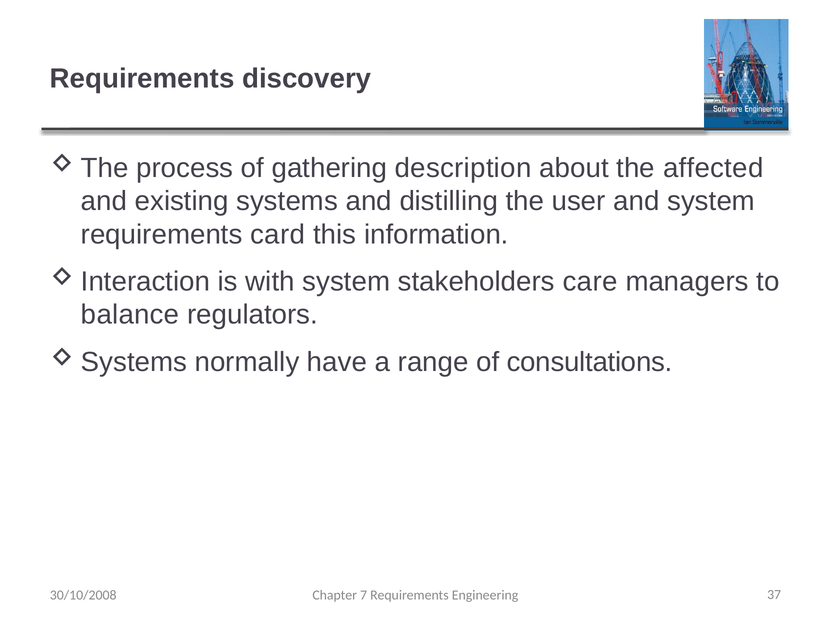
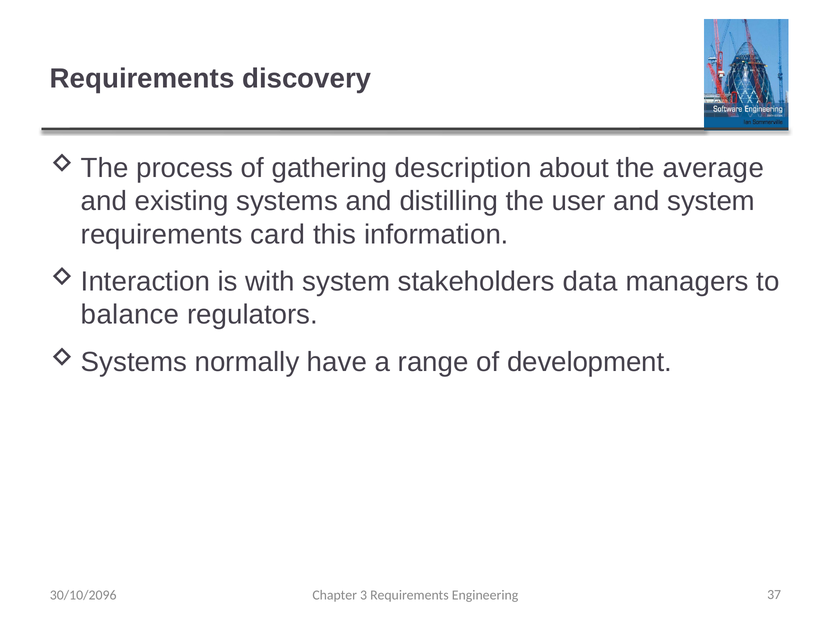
affected: affected -> average (713, 168)
care: care -> data (590, 282)
consultations: consultations -> development (590, 362)
30/10/2008: 30/10/2008 -> 30/10/2096 (83, 595)
7: 7 -> 3 (364, 595)
